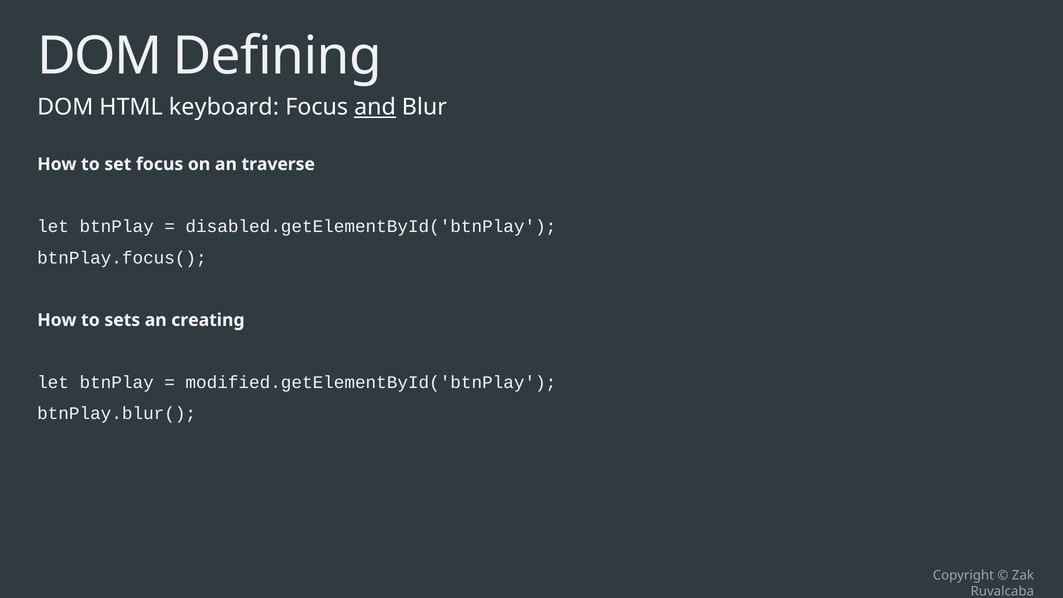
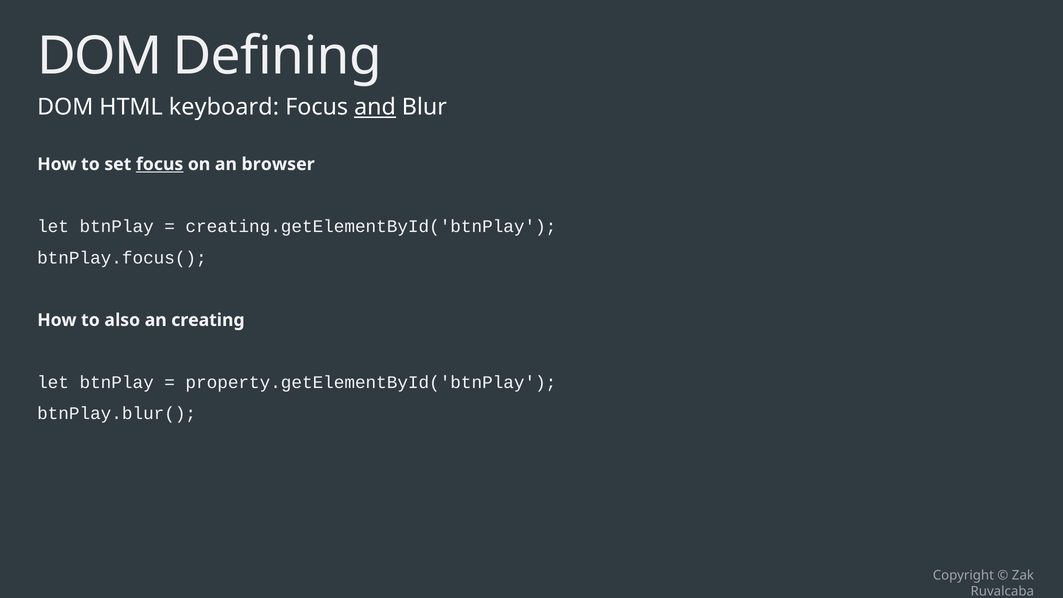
focus underline: none -> present (160, 164)
traverse: traverse -> browser (278, 164)
disabled.getElementById('btnPlay: disabled.getElementById('btnPlay -> creating.getElementById('btnPlay (371, 227)
sets: sets -> also (122, 320)
modified.getElementById('btnPlay: modified.getElementById('btnPlay -> property.getElementById('btnPlay (371, 382)
